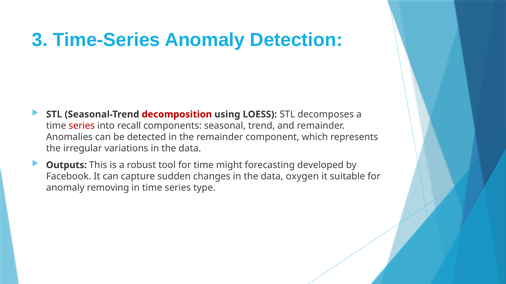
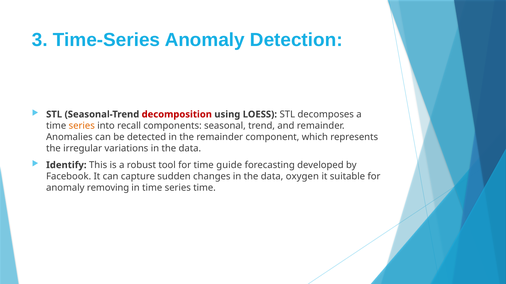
series colour: red -> orange (82, 126)
Outputs: Outputs -> Identify (66, 165)
might: might -> guide (229, 165)
series type: type -> time (205, 188)
